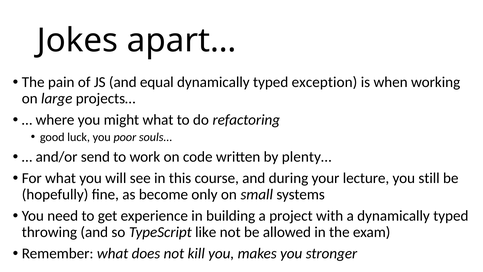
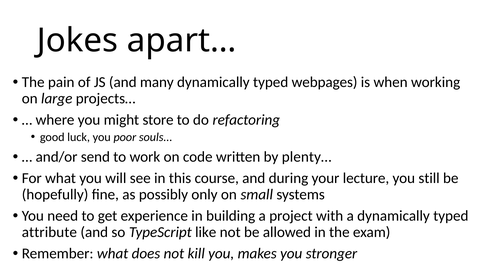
equal: equal -> many (157, 82)
exception: exception -> webpages (325, 82)
might what: what -> store (158, 120)
become: become -> possibly (163, 194)
throwing: throwing -> attribute (49, 232)
